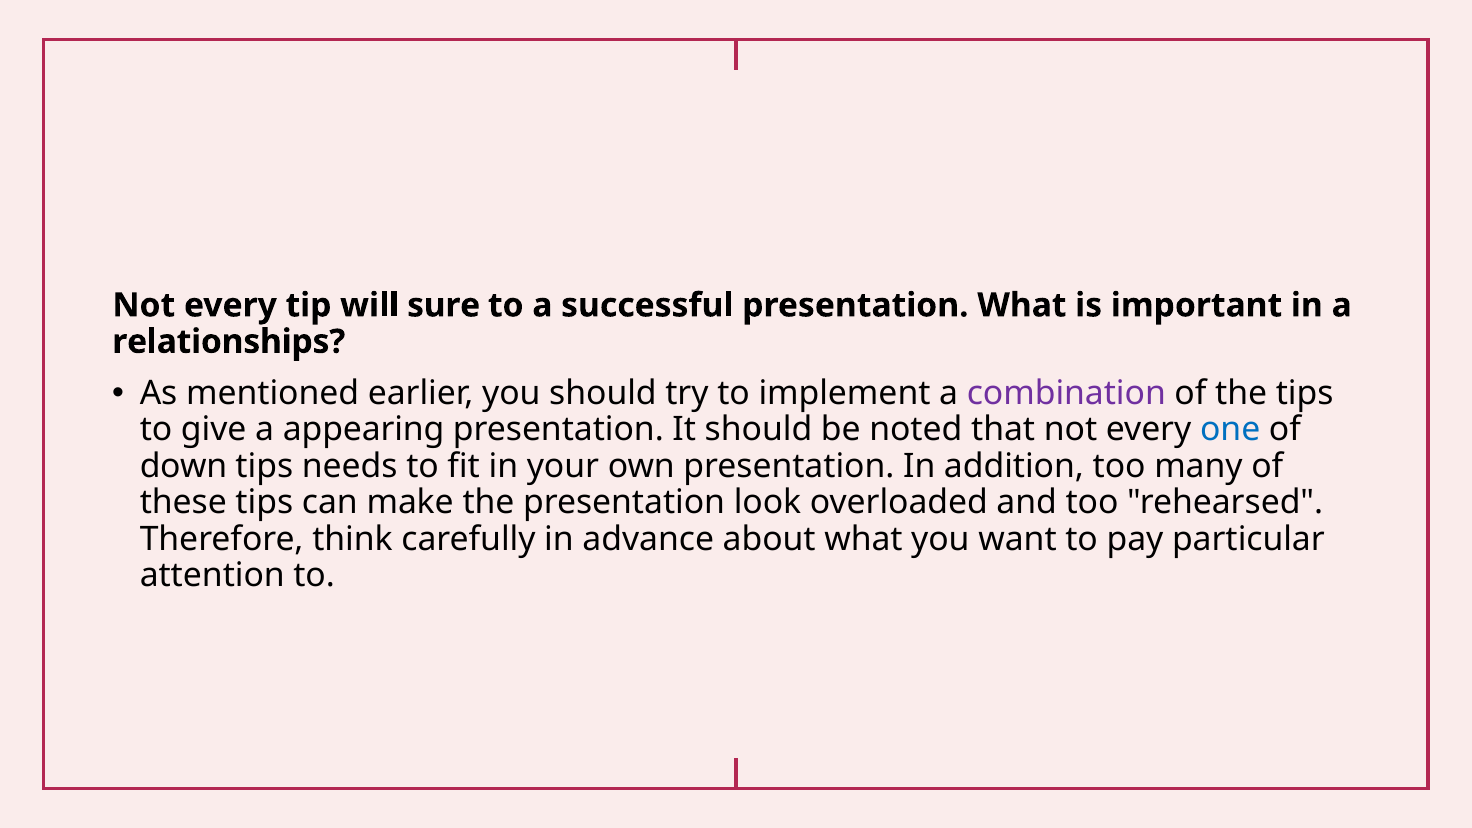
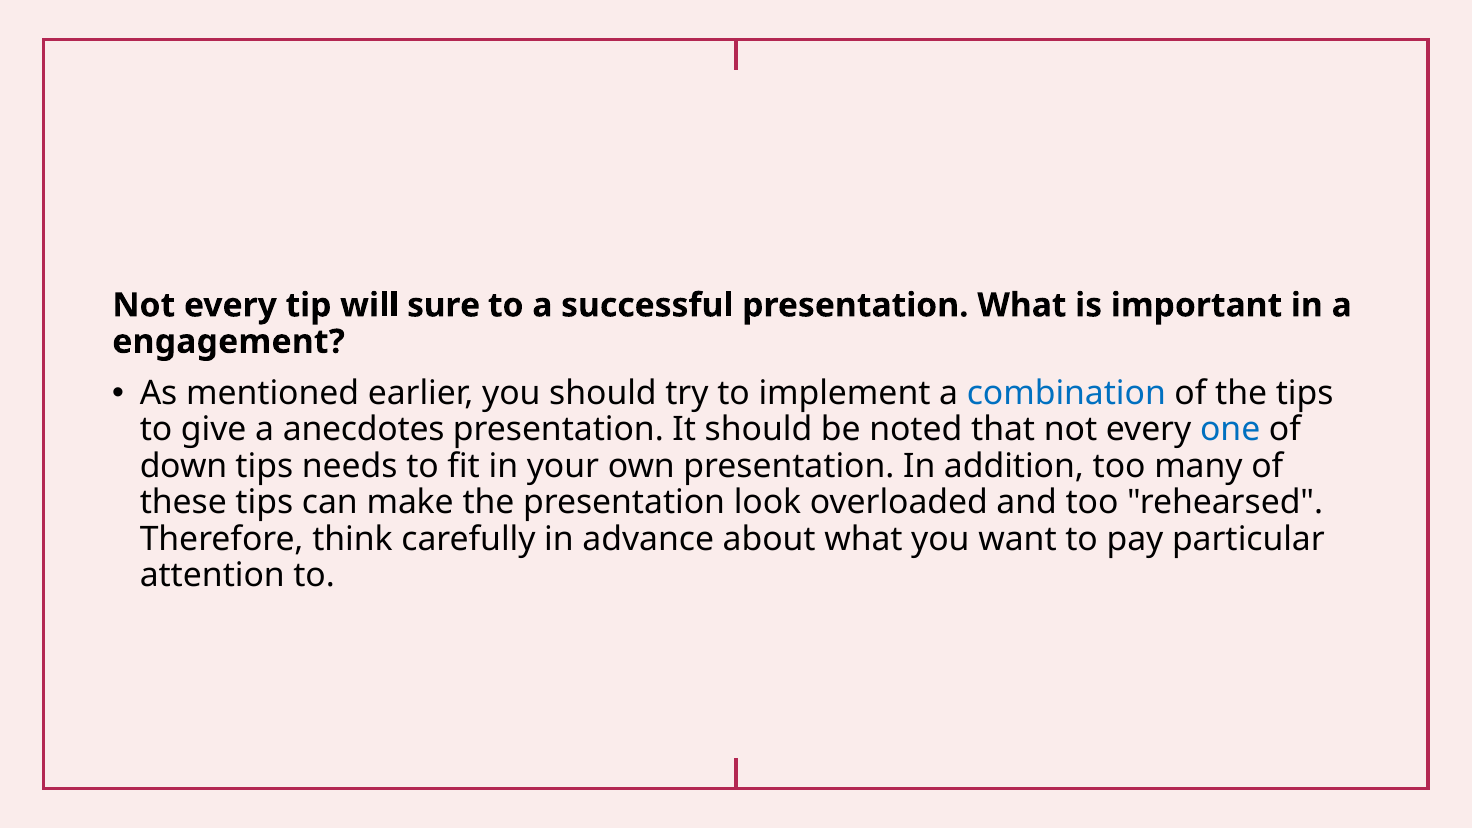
relationships: relationships -> engagement (229, 342)
combination colour: purple -> blue (1066, 393)
appearing: appearing -> anecdotes (364, 430)
